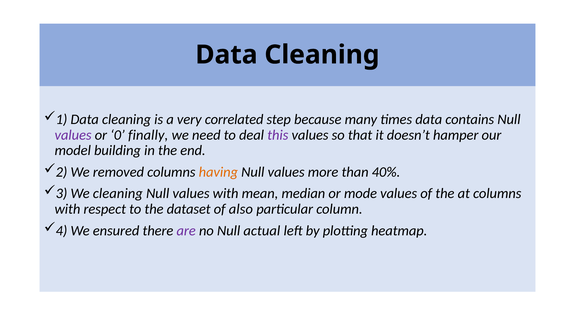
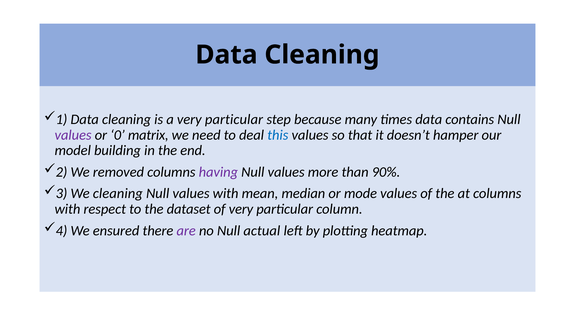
a very correlated: correlated -> particular (234, 119)
finally: finally -> matrix (148, 135)
this colour: purple -> blue (278, 135)
having colour: orange -> purple (218, 172)
40%: 40% -> 90% (386, 172)
of also: also -> very (241, 209)
